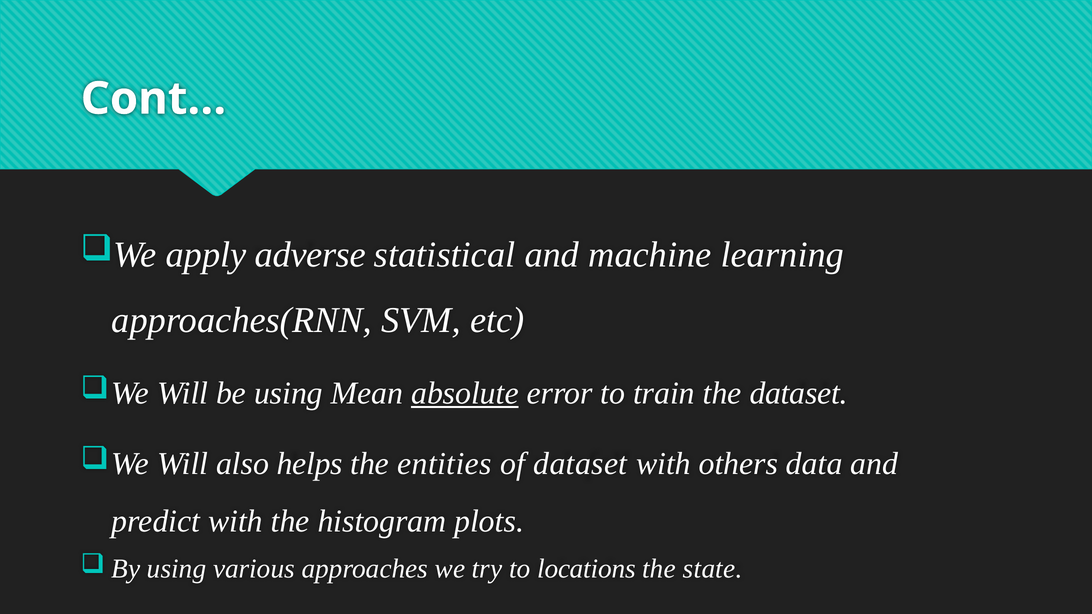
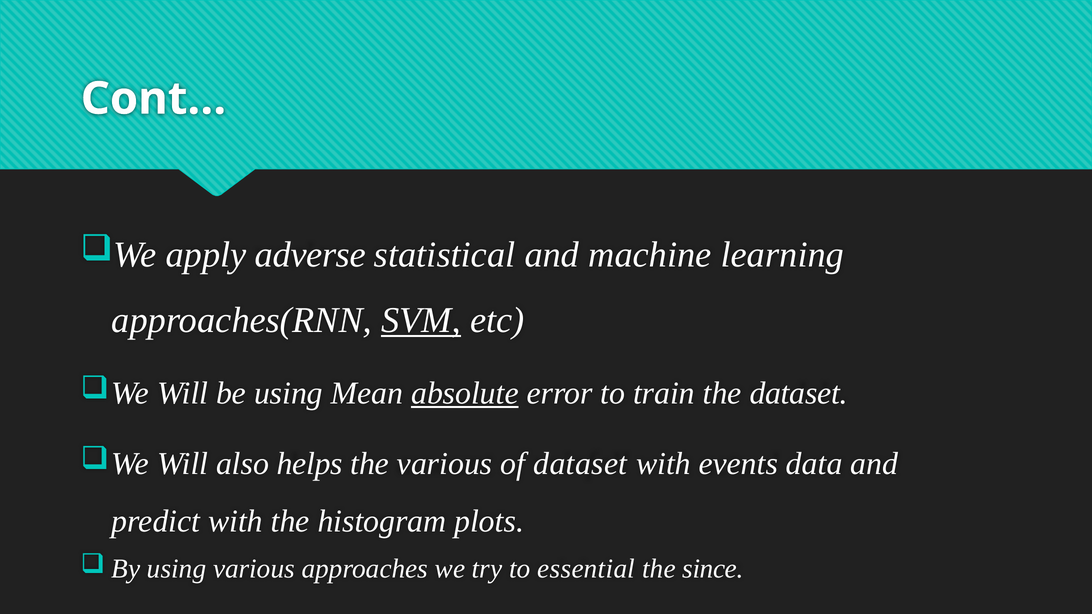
SVM underline: none -> present (421, 320)
the entities: entities -> various (445, 464)
others: others -> events (738, 464)
locations: locations -> essential (586, 569)
state: state -> since (713, 569)
